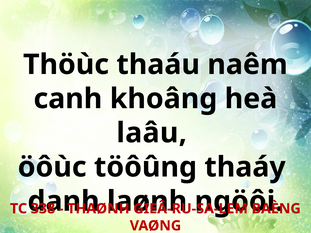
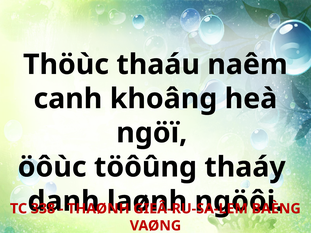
laâu: laâu -> ngöï (152, 133)
